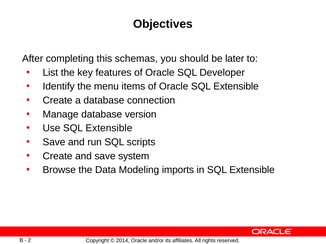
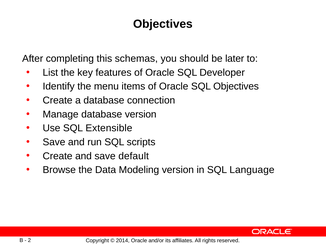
Oracle SQL Extensible: Extensible -> Objectives (236, 87)
system: system -> default (134, 156)
Modeling imports: imports -> version (178, 170)
in SQL Extensible: Extensible -> Language (252, 170)
